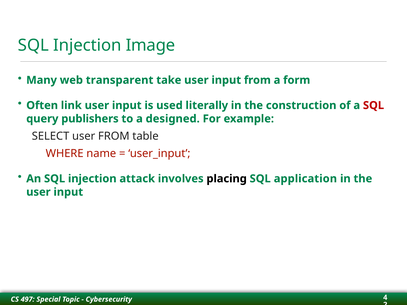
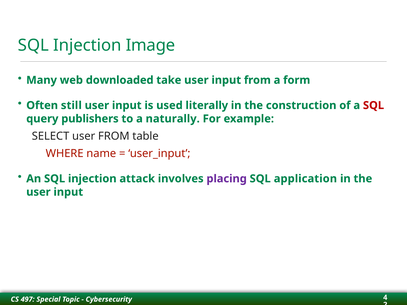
transparent: transparent -> downloaded (120, 80)
link: link -> still (71, 105)
designed: designed -> naturally (173, 119)
placing colour: black -> purple (227, 179)
